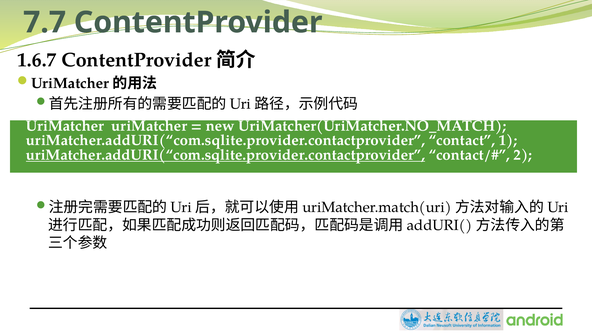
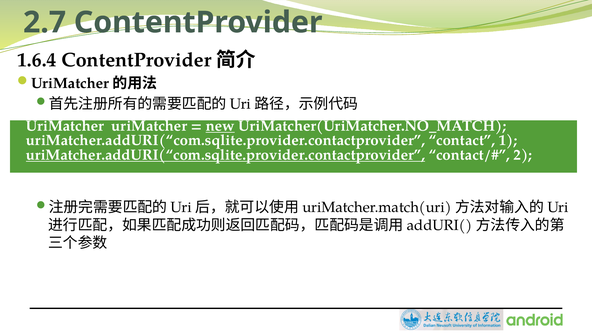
7.7: 7.7 -> 2.7 (45, 22)
1.6.7: 1.6.7 -> 1.6.4 (37, 60)
new underline: none -> present (220, 126)
